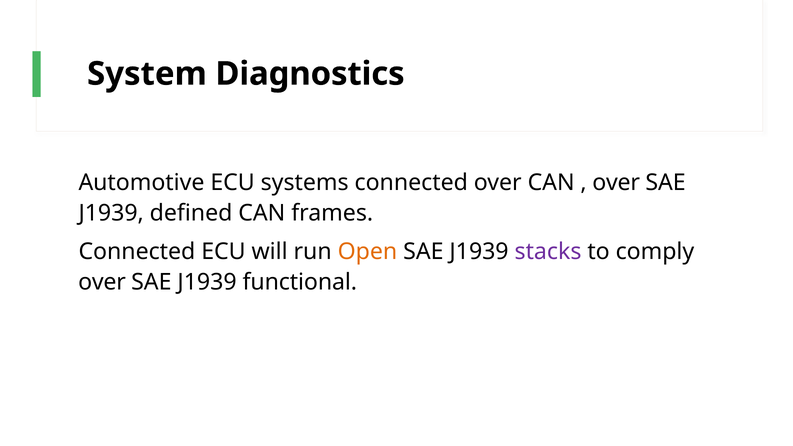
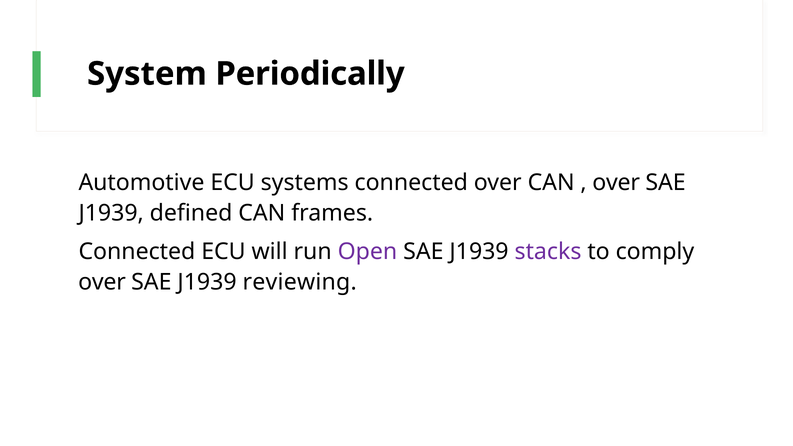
Diagnostics: Diagnostics -> Periodically (310, 74)
Open colour: orange -> purple (367, 252)
functional: functional -> reviewing (300, 282)
